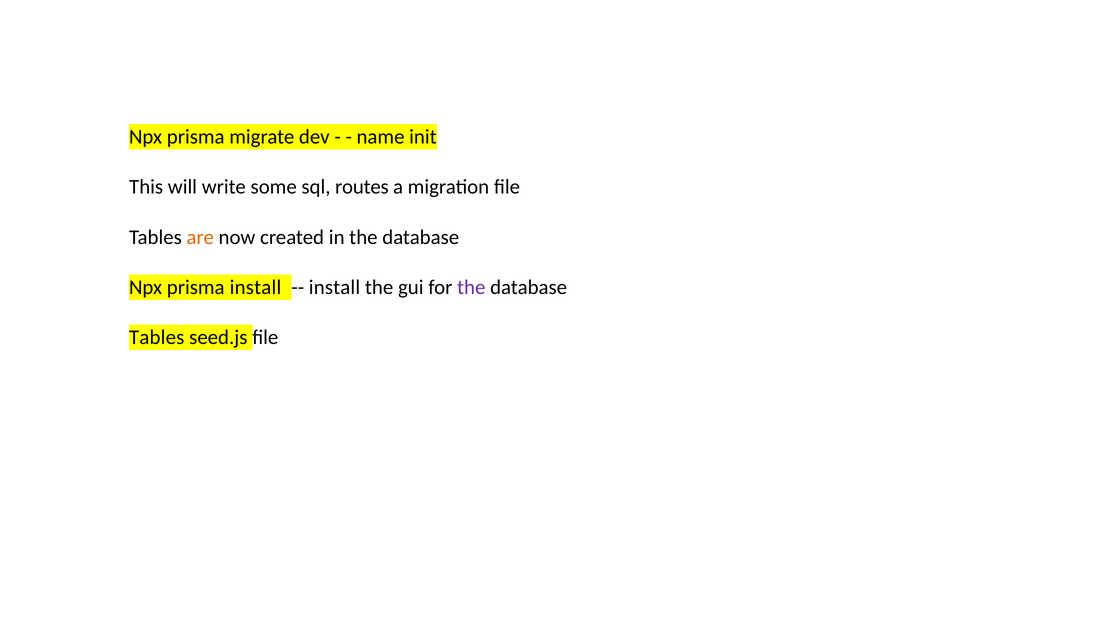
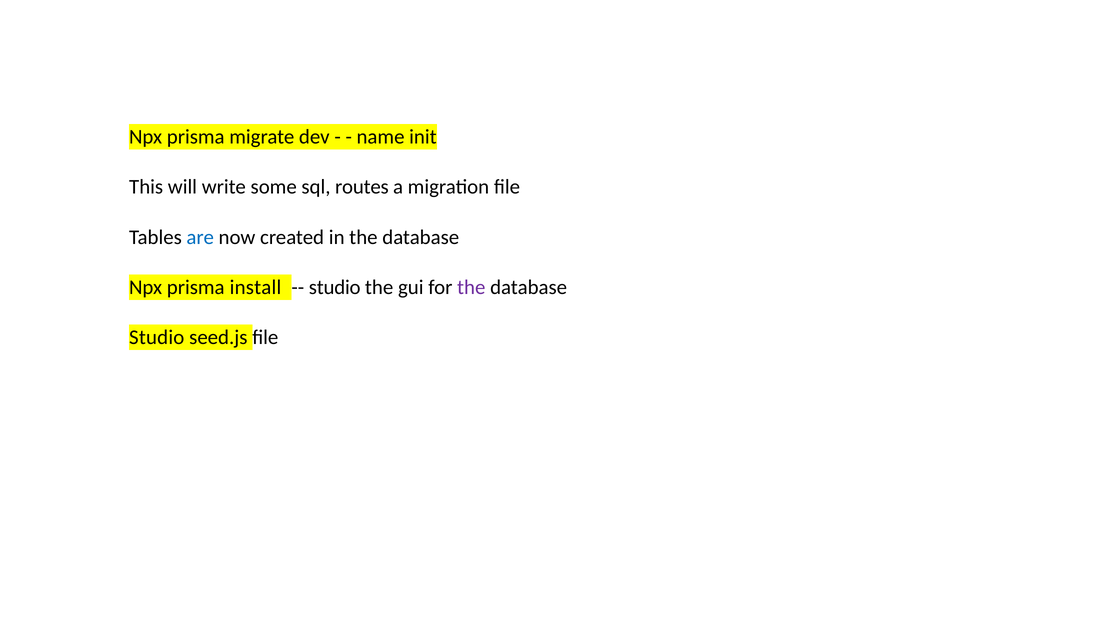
are colour: orange -> blue (200, 237)
install: install -> studio (335, 287)
Tables: Tables -> Studio (157, 337)
